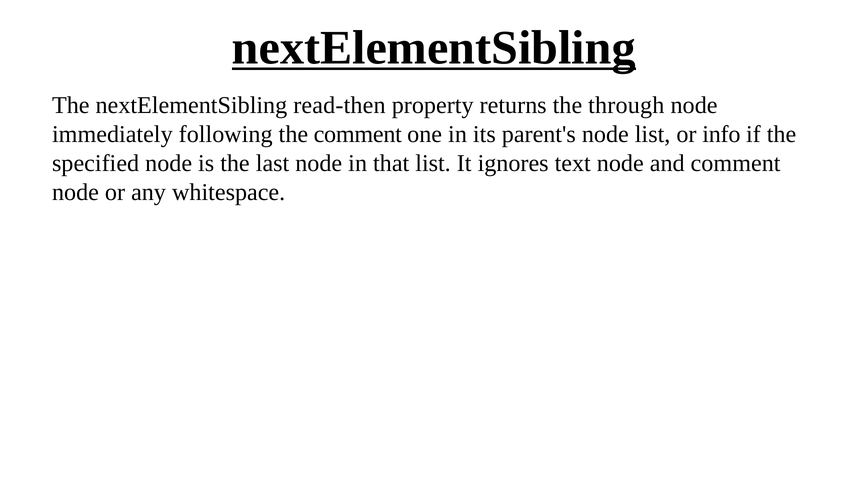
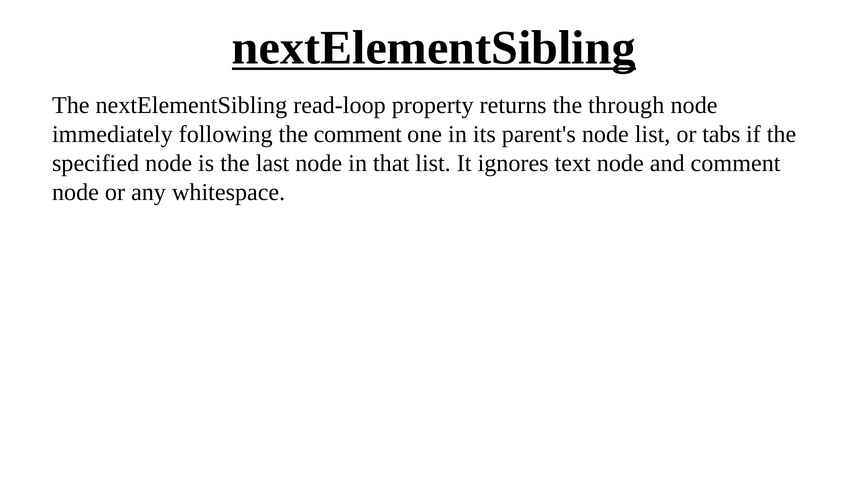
read-then: read-then -> read-loop (340, 106)
info: info -> tabs (721, 135)
